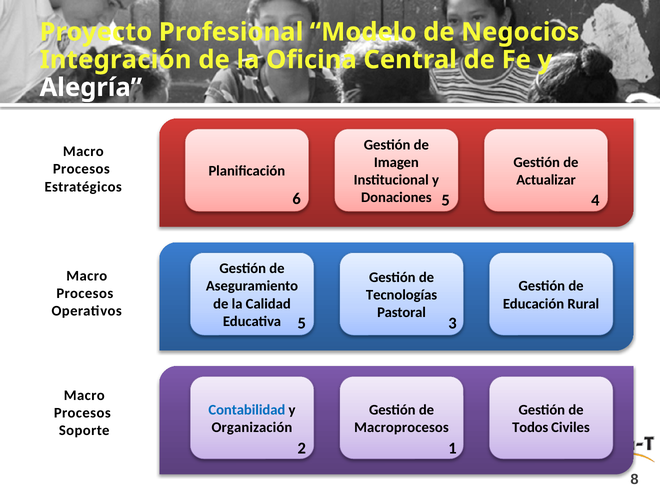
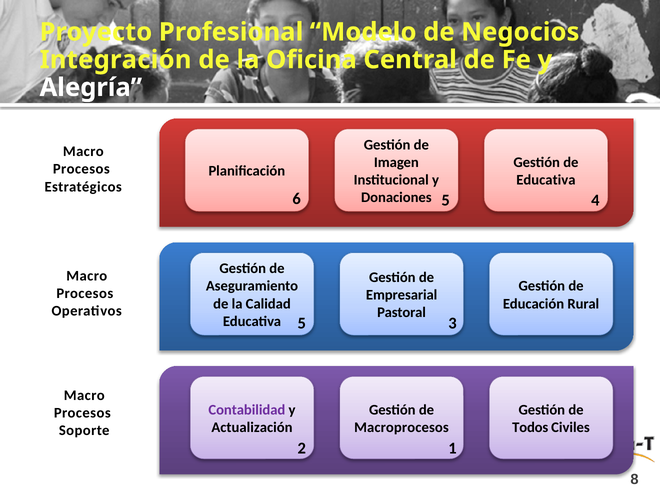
Actualizar: Actualizar -> Educativa (546, 180)
Tecnologías: Tecnologías -> Empresarial (402, 295)
Contabilidad colour: blue -> purple (247, 410)
Organización: Organización -> Actualización (252, 427)
